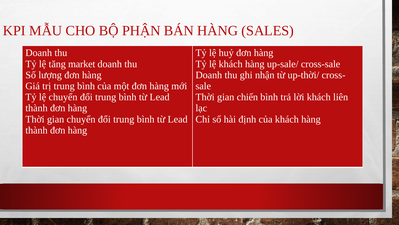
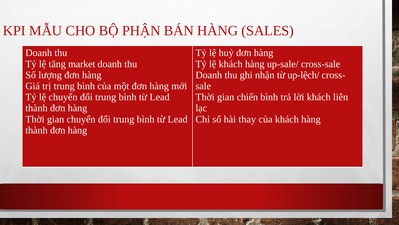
up-thời/: up-thời/ -> up-lệch/ (303, 75)
định: định -> thay (247, 119)
